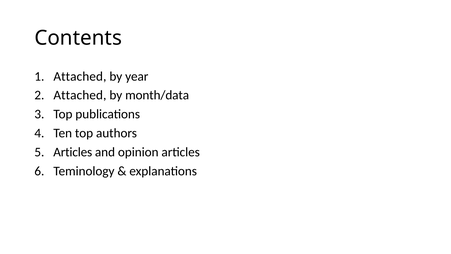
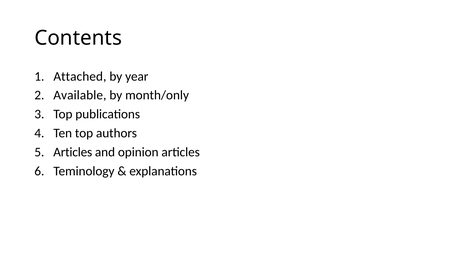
Attached: Attached -> Available (80, 95)
month/data: month/data -> month/only (157, 95)
